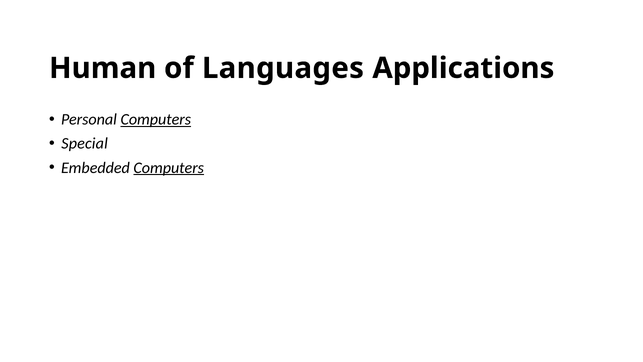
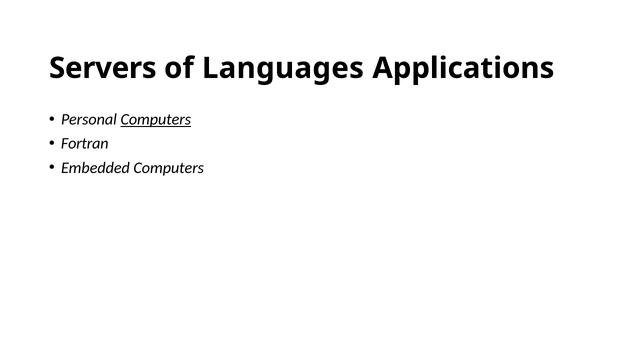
Human: Human -> Servers (103, 68)
Special: Special -> Fortran (85, 144)
Computers underline: present -> none (169, 168)
